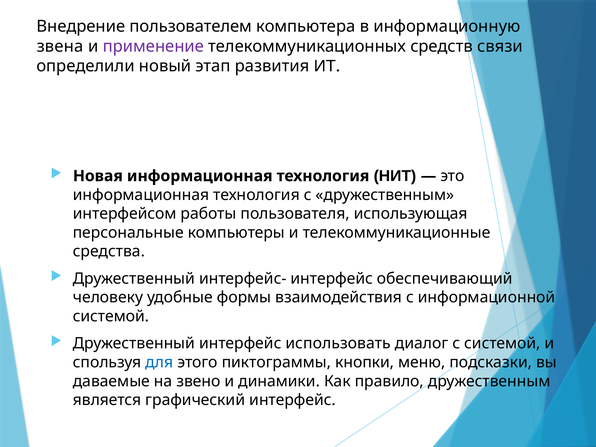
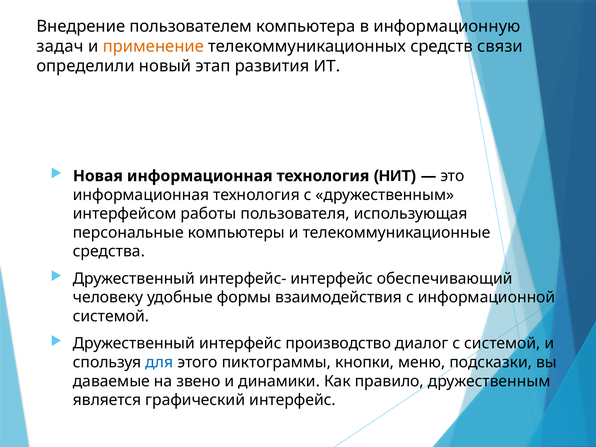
звена: звена -> задач (60, 46)
применение colour: purple -> orange (153, 46)
использовать: использовать -> производство (338, 343)
